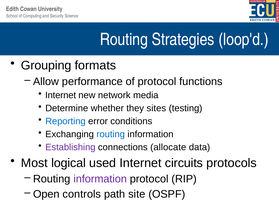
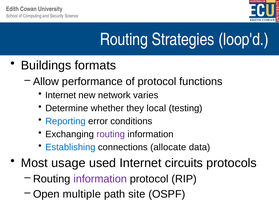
Grouping: Grouping -> Buildings (46, 66)
media: media -> varies (146, 95)
sites: sites -> local (156, 108)
routing colour: blue -> purple (111, 134)
Establishing colour: purple -> blue (70, 147)
logical: logical -> usage (68, 163)
controls: controls -> multiple (82, 194)
